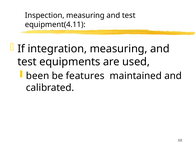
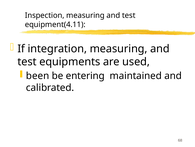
features: features -> entering (85, 76)
